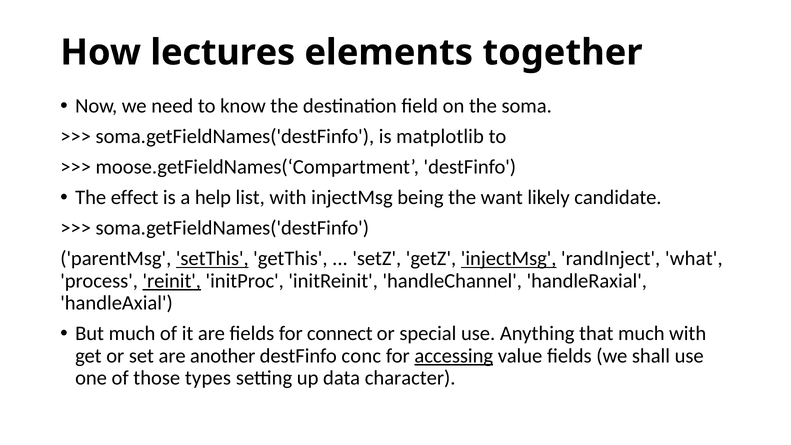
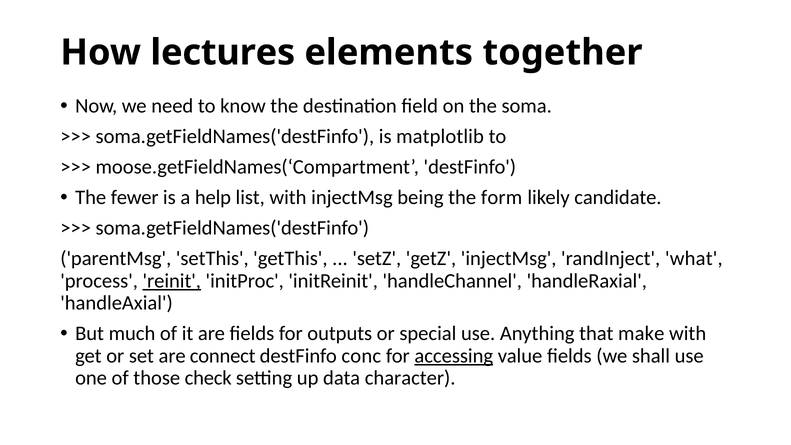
effect: effect -> fewer (135, 198)
want: want -> form (502, 198)
setThis underline: present -> none (212, 259)
injectMsg underline: present -> none (509, 259)
connect: connect -> outputs (340, 333)
that much: much -> make (641, 333)
another: another -> connect (223, 356)
types: types -> check (208, 378)
